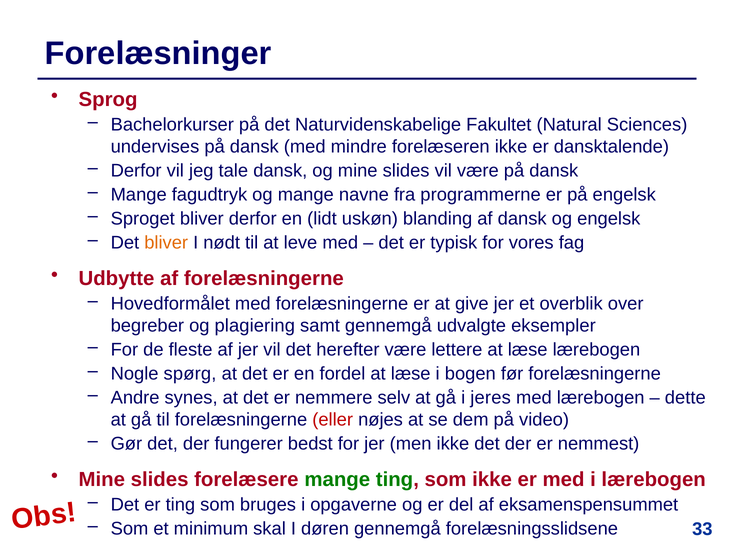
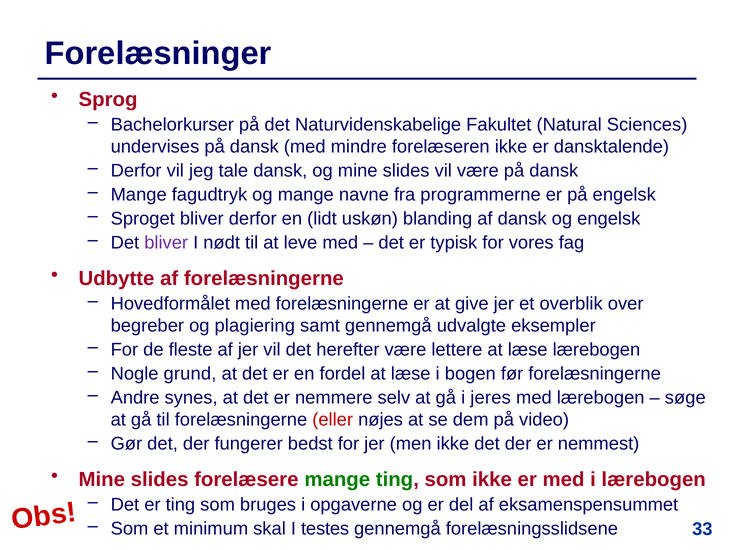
bliver colour: orange -> purple (166, 243)
spørg: spørg -> grund (190, 374)
dette: dette -> søge (685, 398)
døren: døren -> testes (325, 529)
